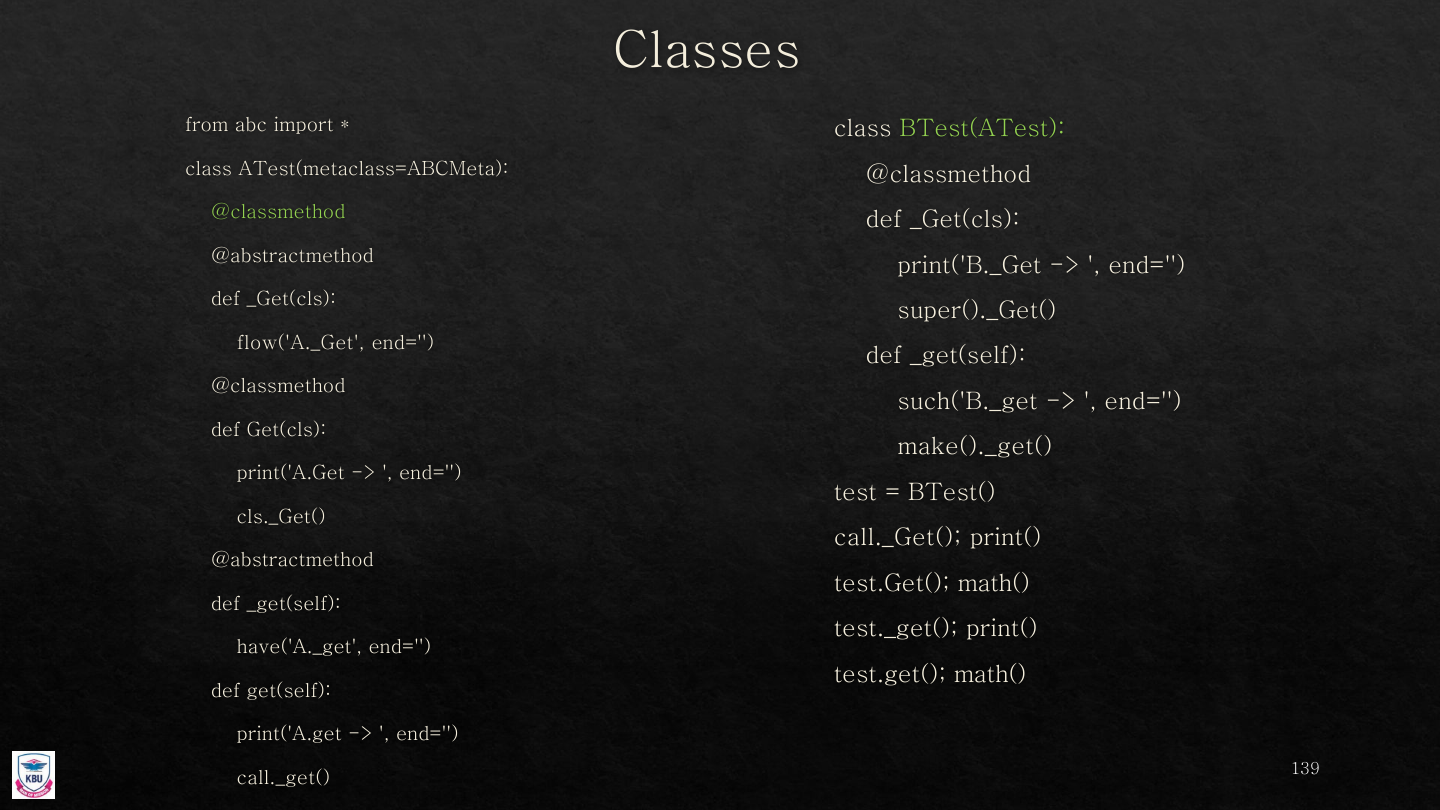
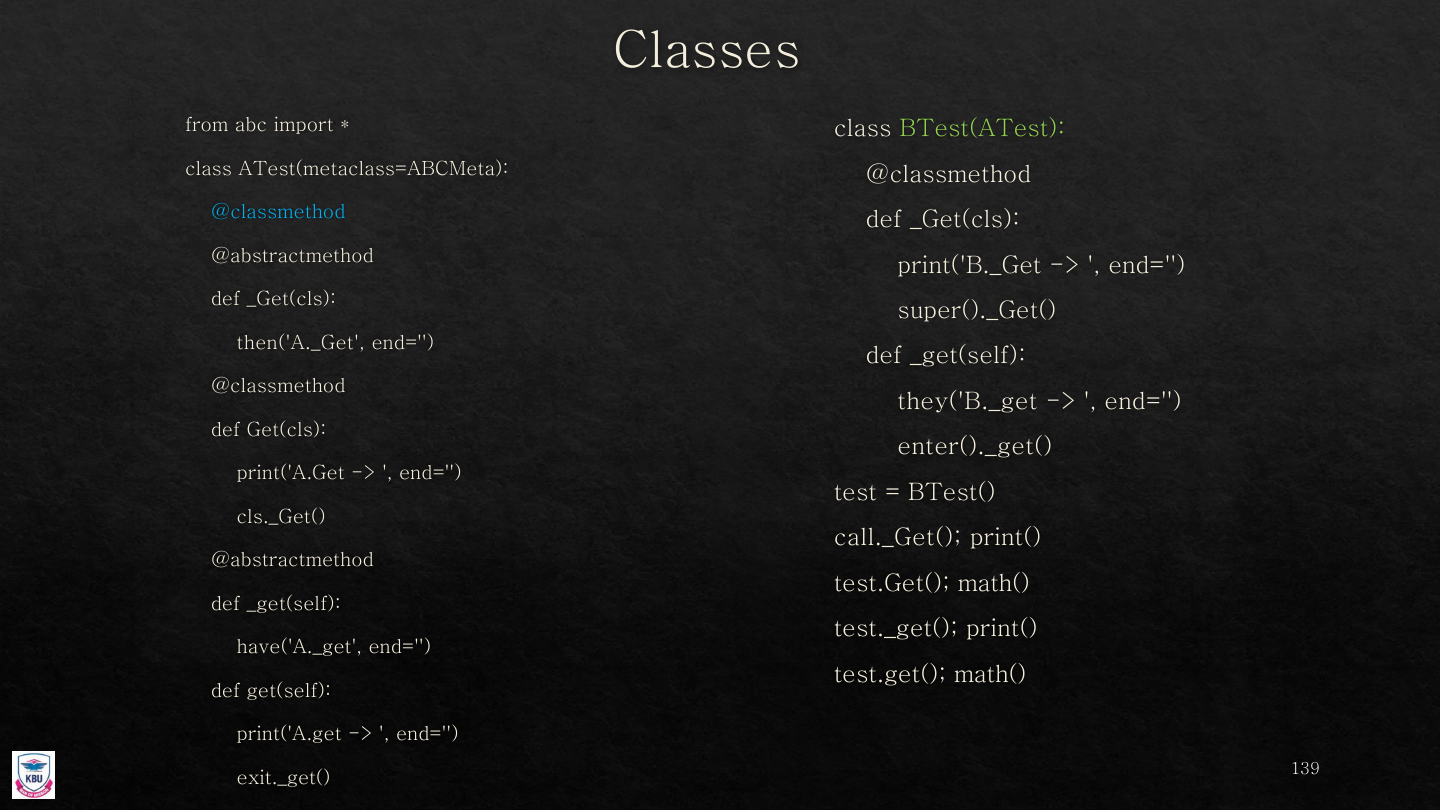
@classmethod colour: light green -> light blue (278, 212)
flow('A._Get: flow('A._Get -> then('A._Get (301, 343)
such('B._get: such('B._get -> they('B._get (968, 402)
make()._get(: make()._get( -> enter()._get( (975, 447)
call._get(: call._get( -> exit._get( (284, 778)
